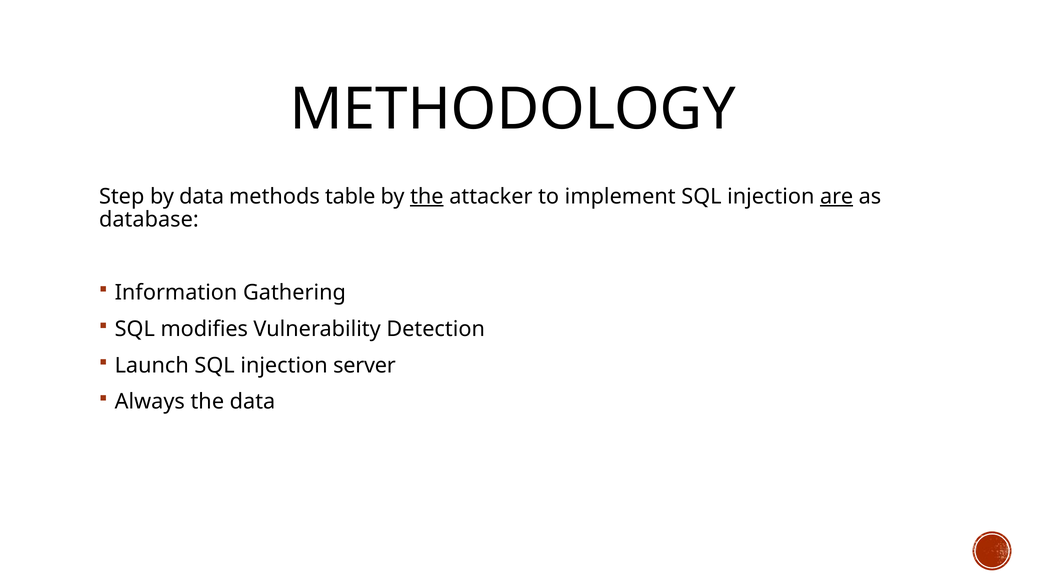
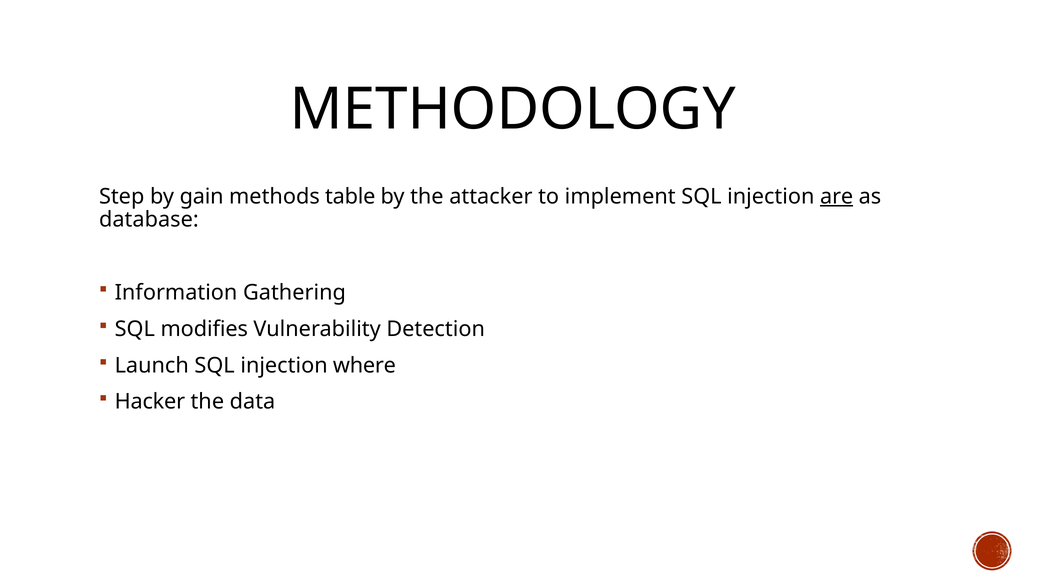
by data: data -> gain (202, 196)
the underline: present -> none (427, 196)
server: server -> where (364, 365)
Always: Always -> Hacker (150, 402)
